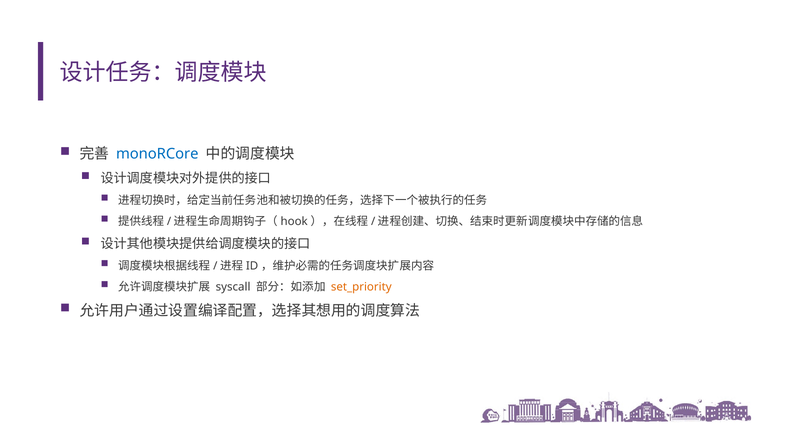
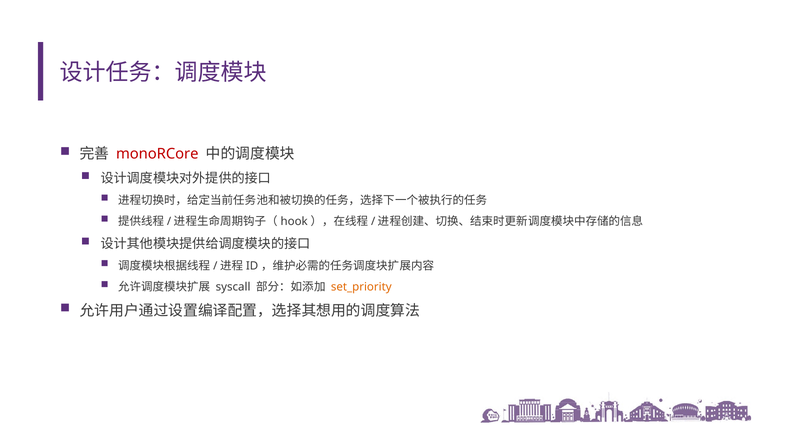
monoRCore colour: blue -> red (157, 154)
